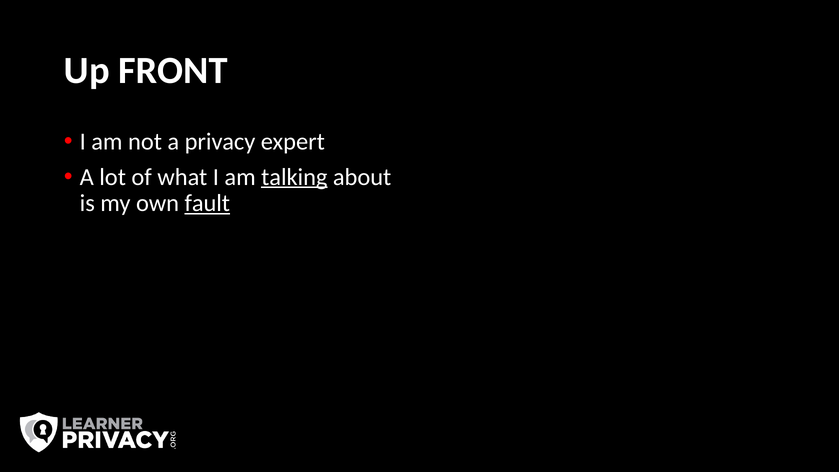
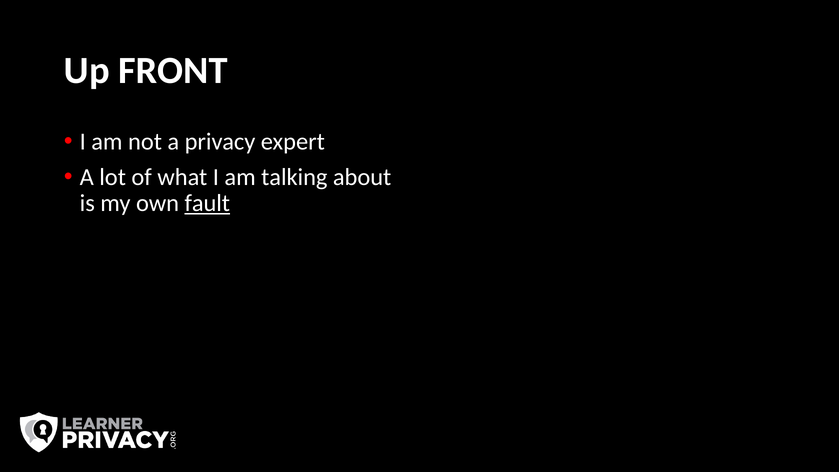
talking underline: present -> none (294, 177)
